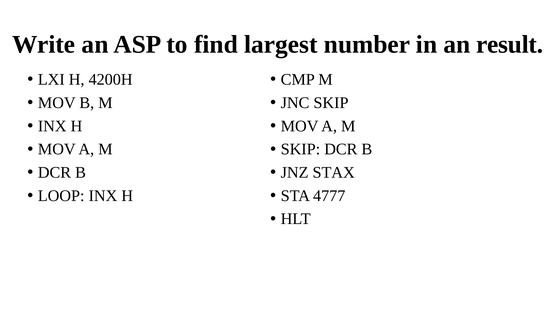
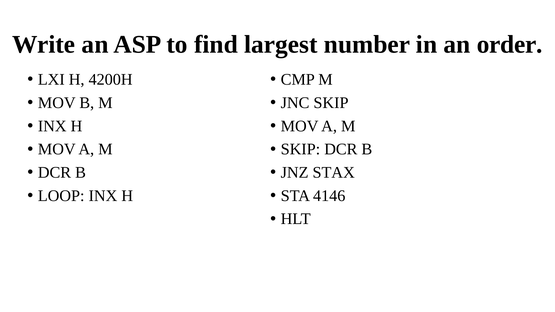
result: result -> order (510, 44)
4777: 4777 -> 4146 (329, 196)
